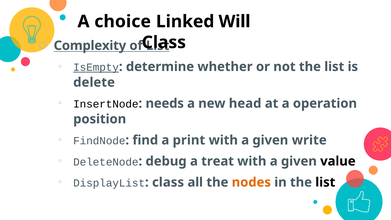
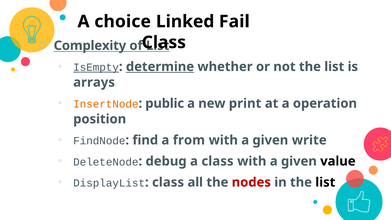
Will: Will -> Fail (234, 22)
determine underline: none -> present (160, 67)
delete: delete -> arrays (94, 82)
InsertNode colour: black -> orange (106, 104)
needs: needs -> public (165, 103)
head: head -> print (245, 103)
print: print -> from (189, 140)
a treat: treat -> class (217, 161)
nodes colour: orange -> red (251, 182)
